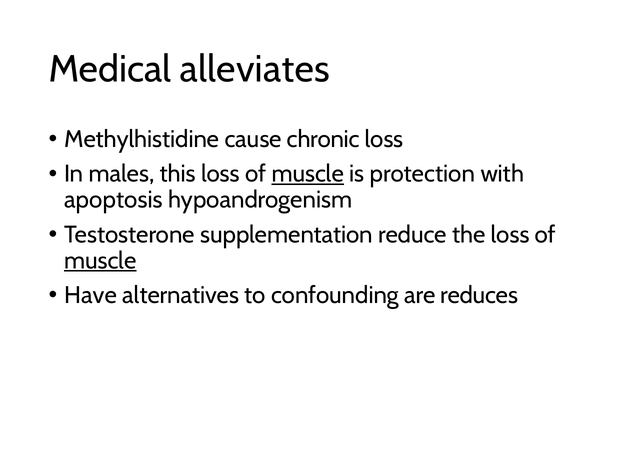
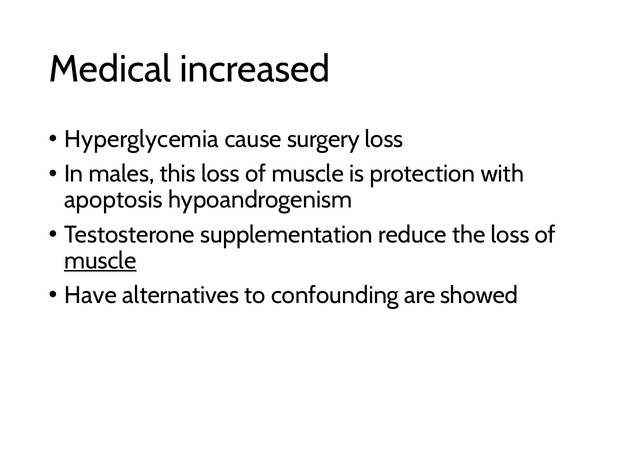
alleviates: alleviates -> increased (255, 69)
Methylhistidine: Methylhistidine -> Hyperglycemia (142, 139)
chronic: chronic -> surgery (323, 139)
muscle underline: present -> none (308, 174)
reduces: reduces -> showed (479, 295)
